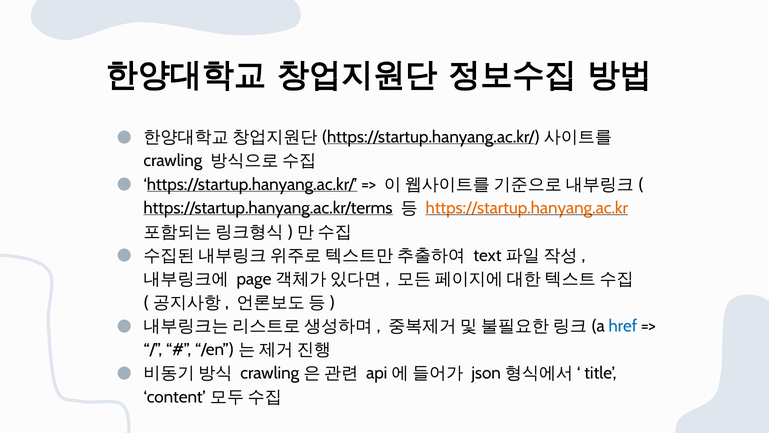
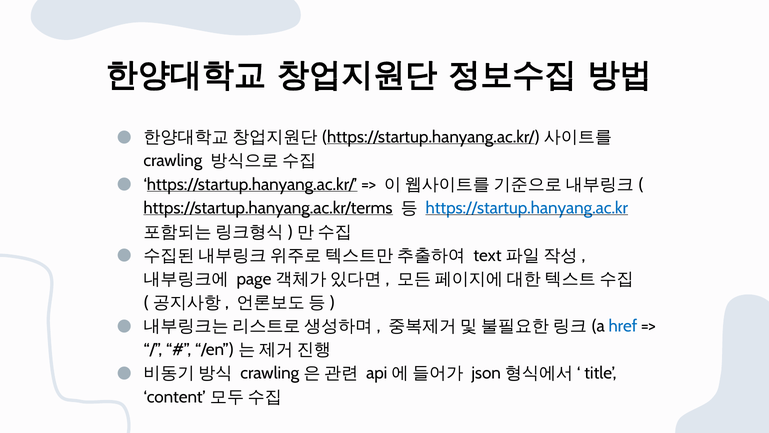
https://startup.hanyang.ac.kr colour: orange -> blue (527, 208)
